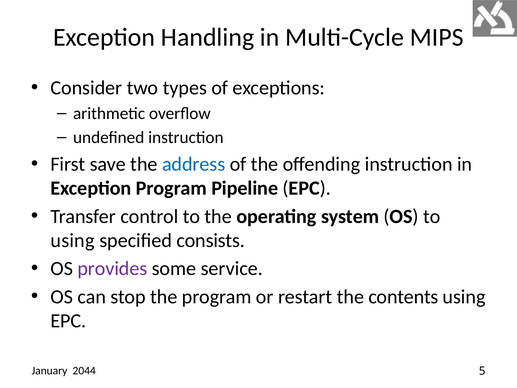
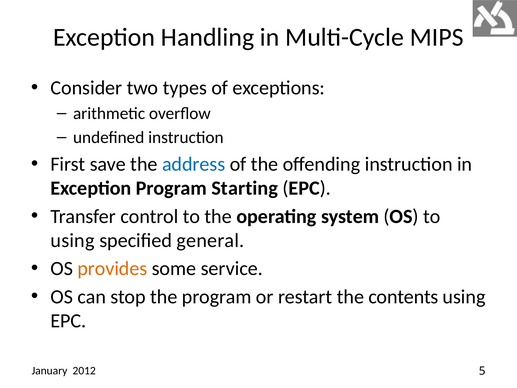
Pipeline: Pipeline -> Starting (245, 188)
consists: consists -> general (211, 240)
provides colour: purple -> orange (112, 268)
2044: 2044 -> 2012 (84, 371)
